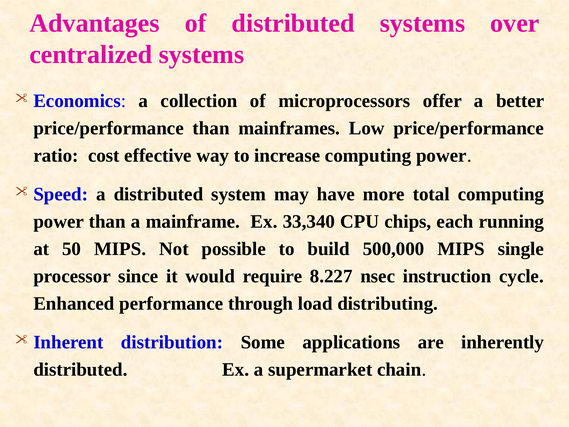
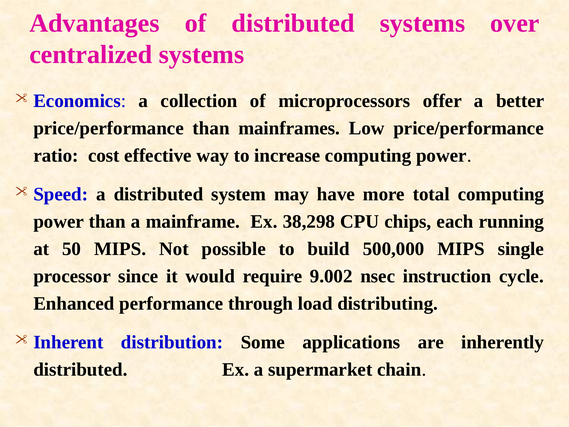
33,340: 33,340 -> 38,298 (309, 221)
8.227: 8.227 -> 9.002 (331, 276)
